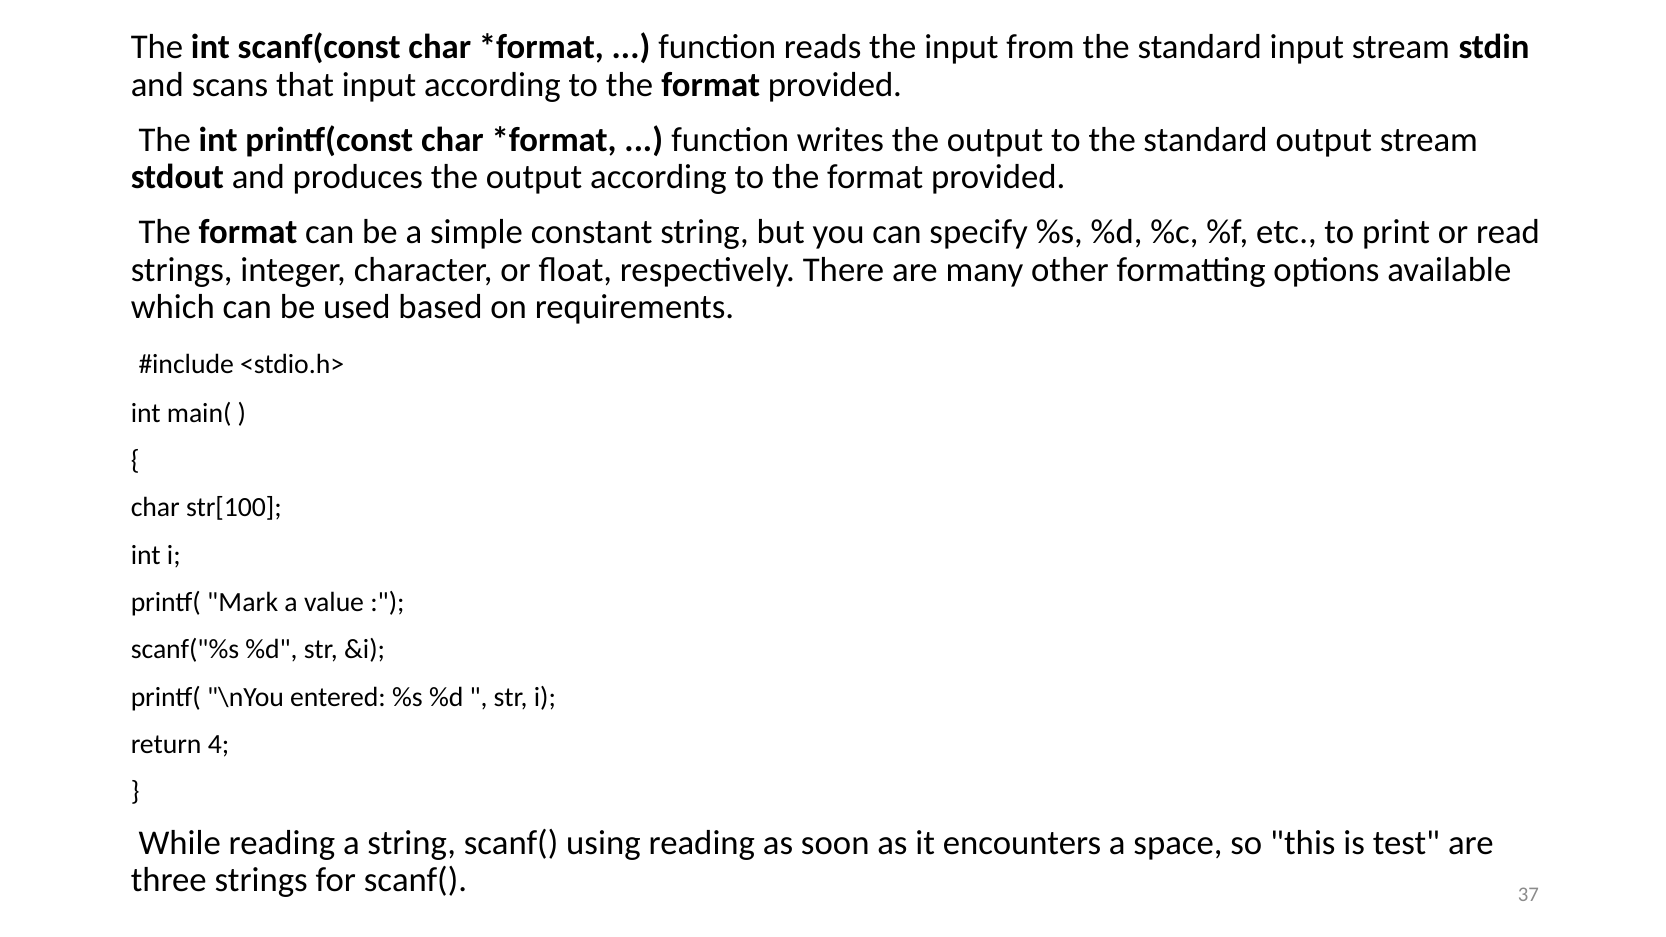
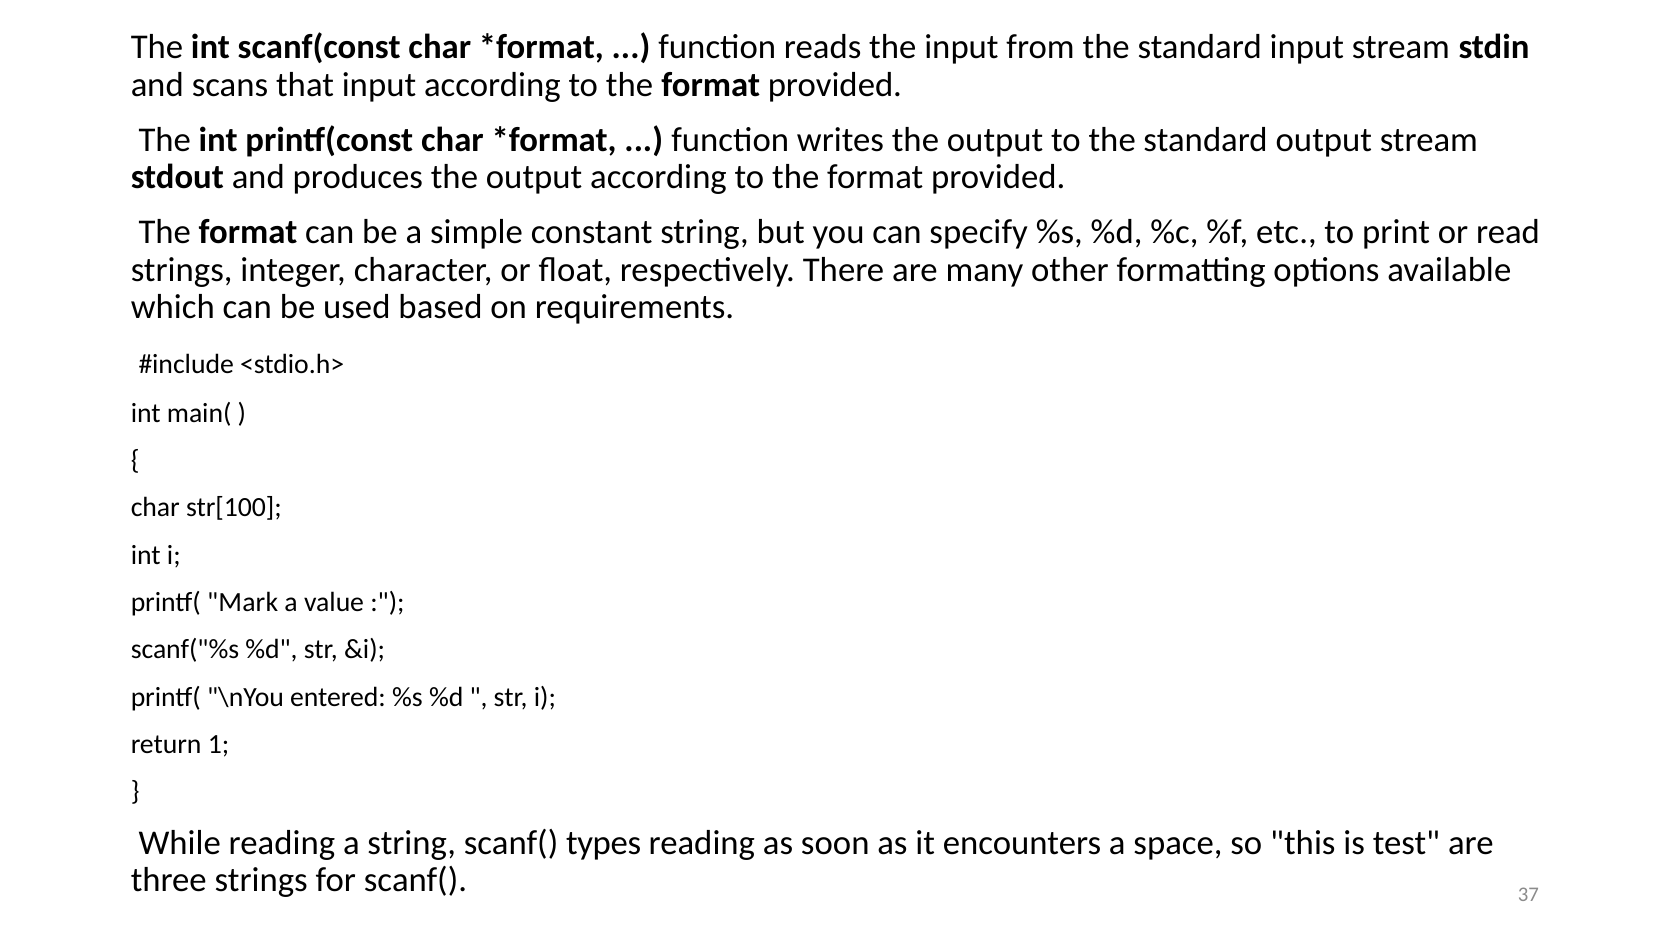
4: 4 -> 1 (219, 744)
using: using -> types (604, 843)
